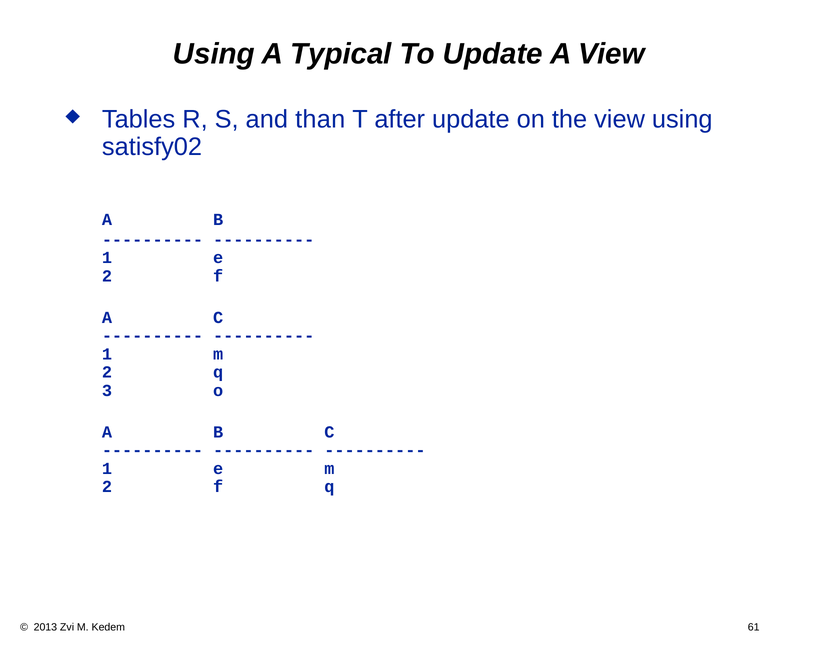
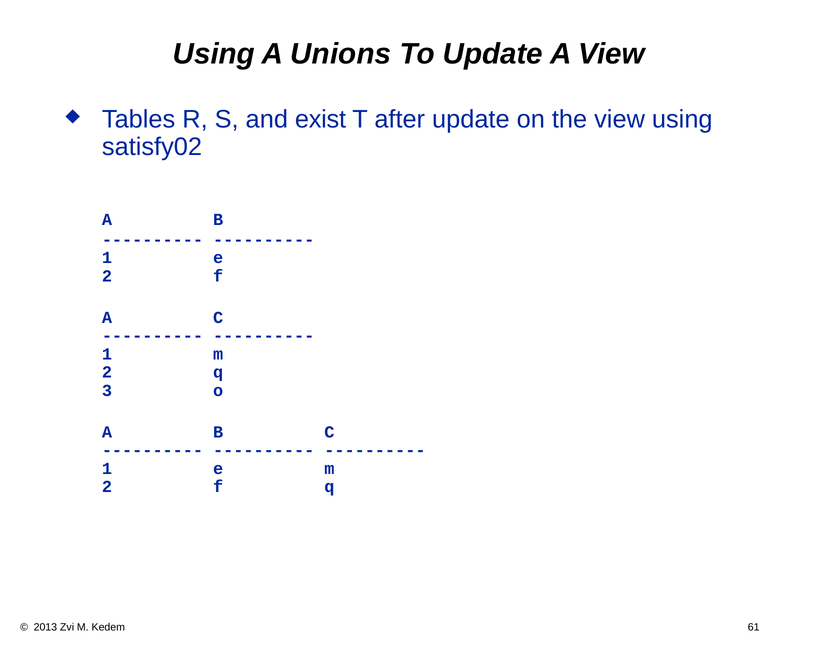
Typical: Typical -> Unions (341, 54)
than: than -> exist (320, 119)
